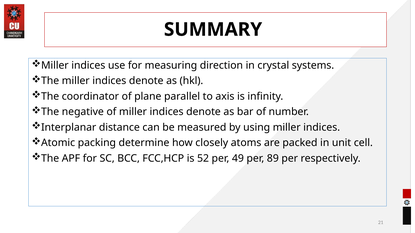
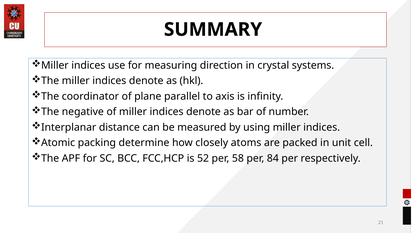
49: 49 -> 58 (238, 159)
89: 89 -> 84 (273, 159)
